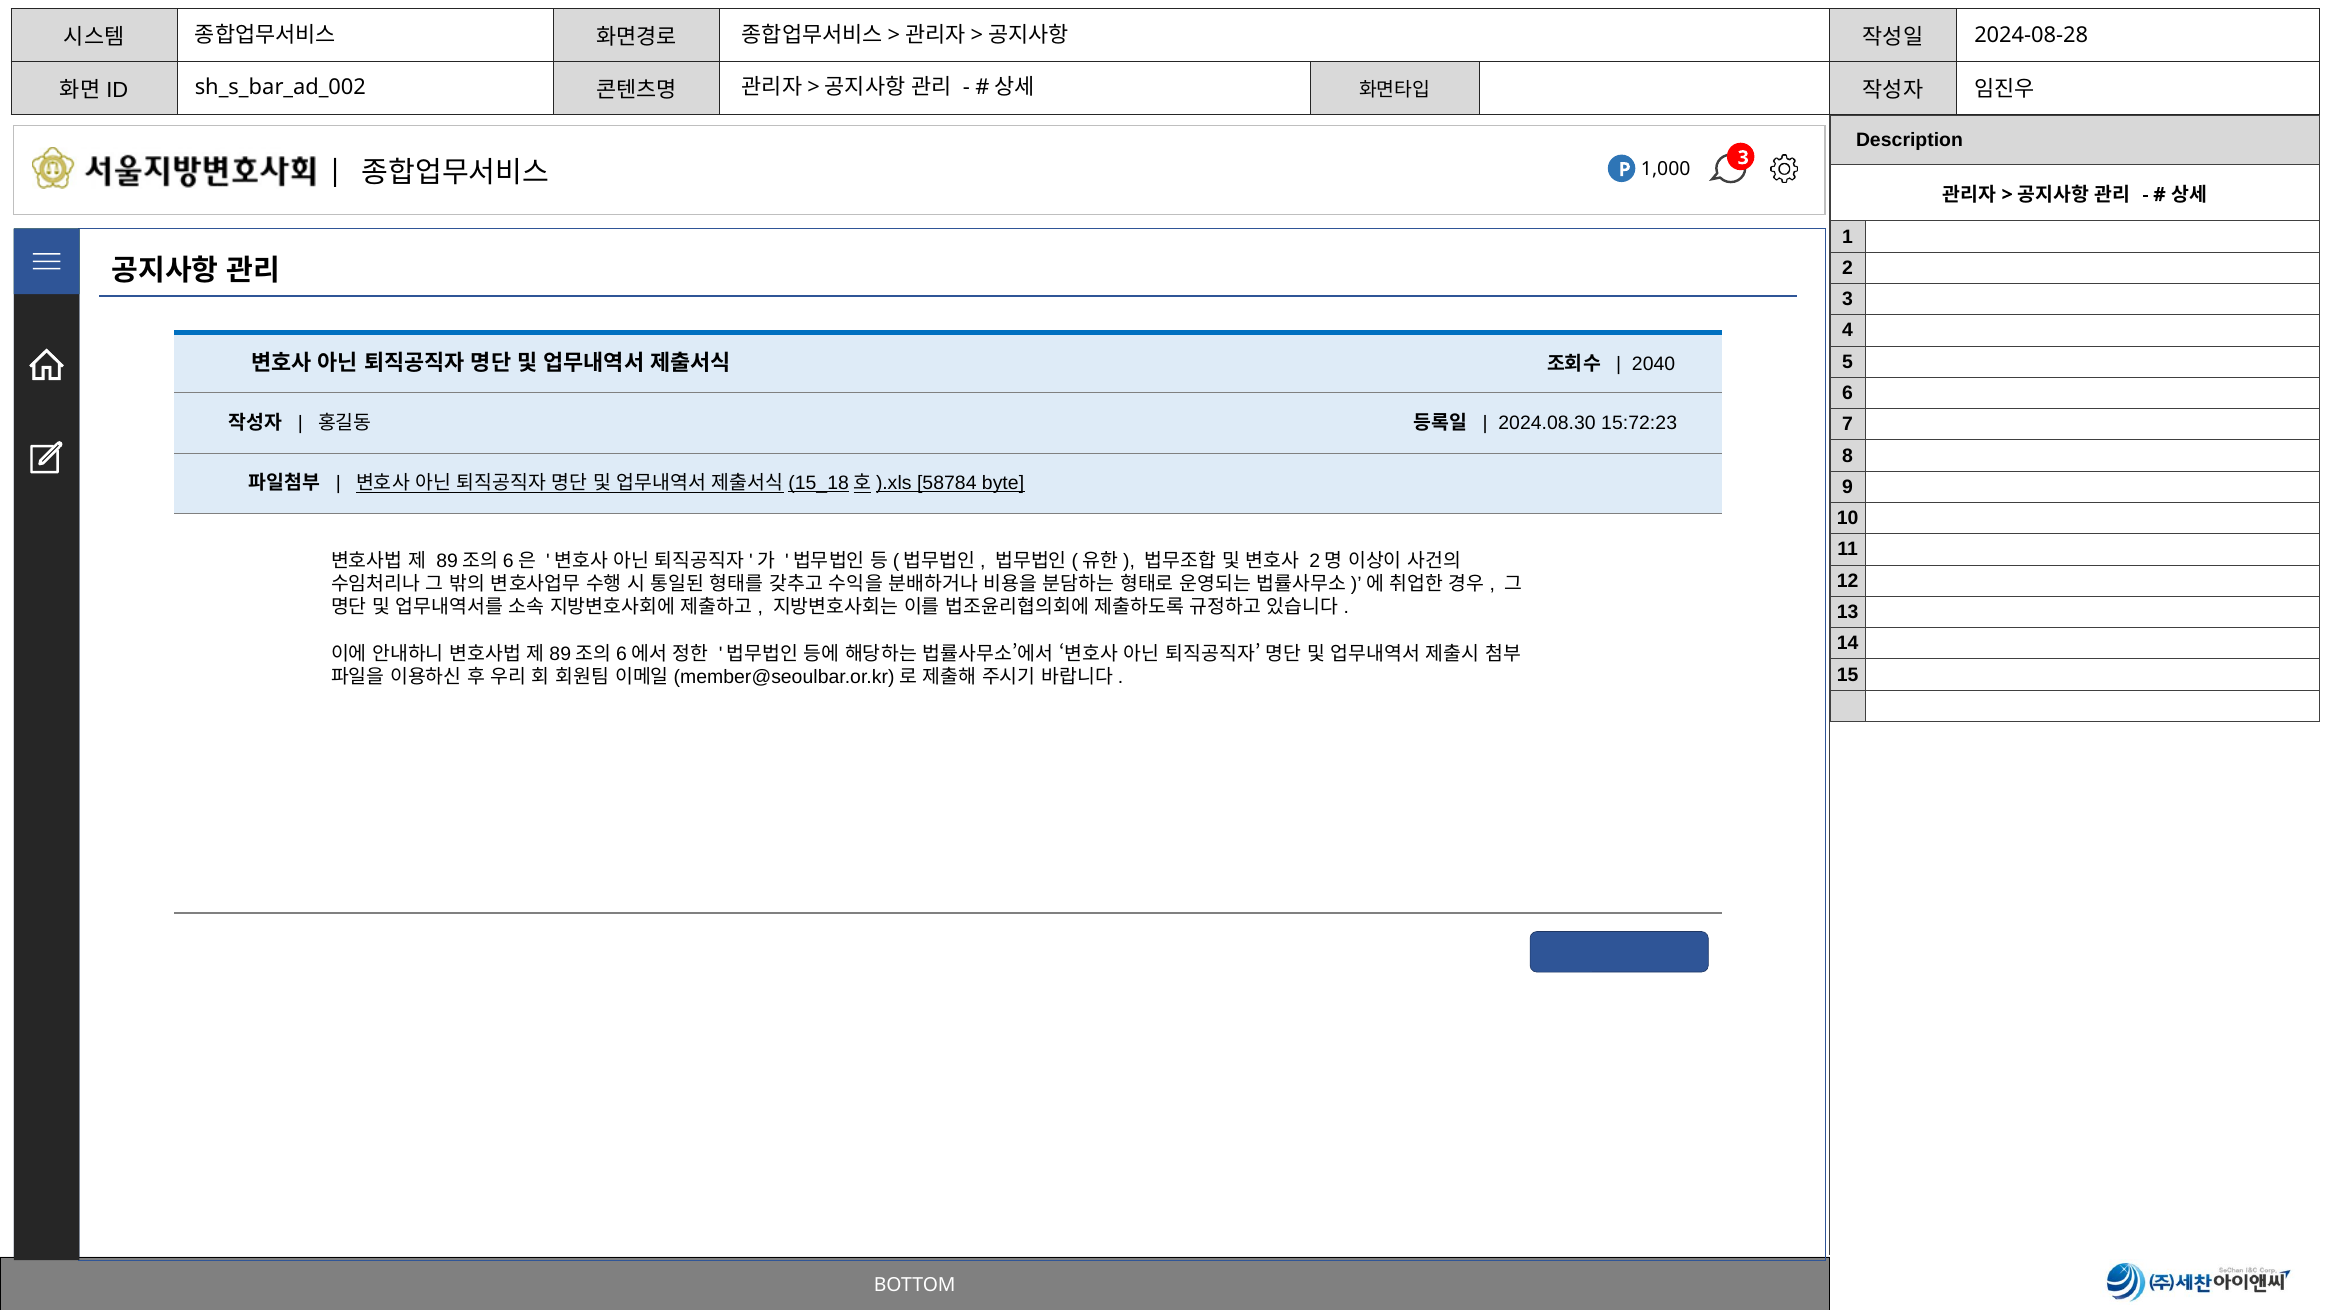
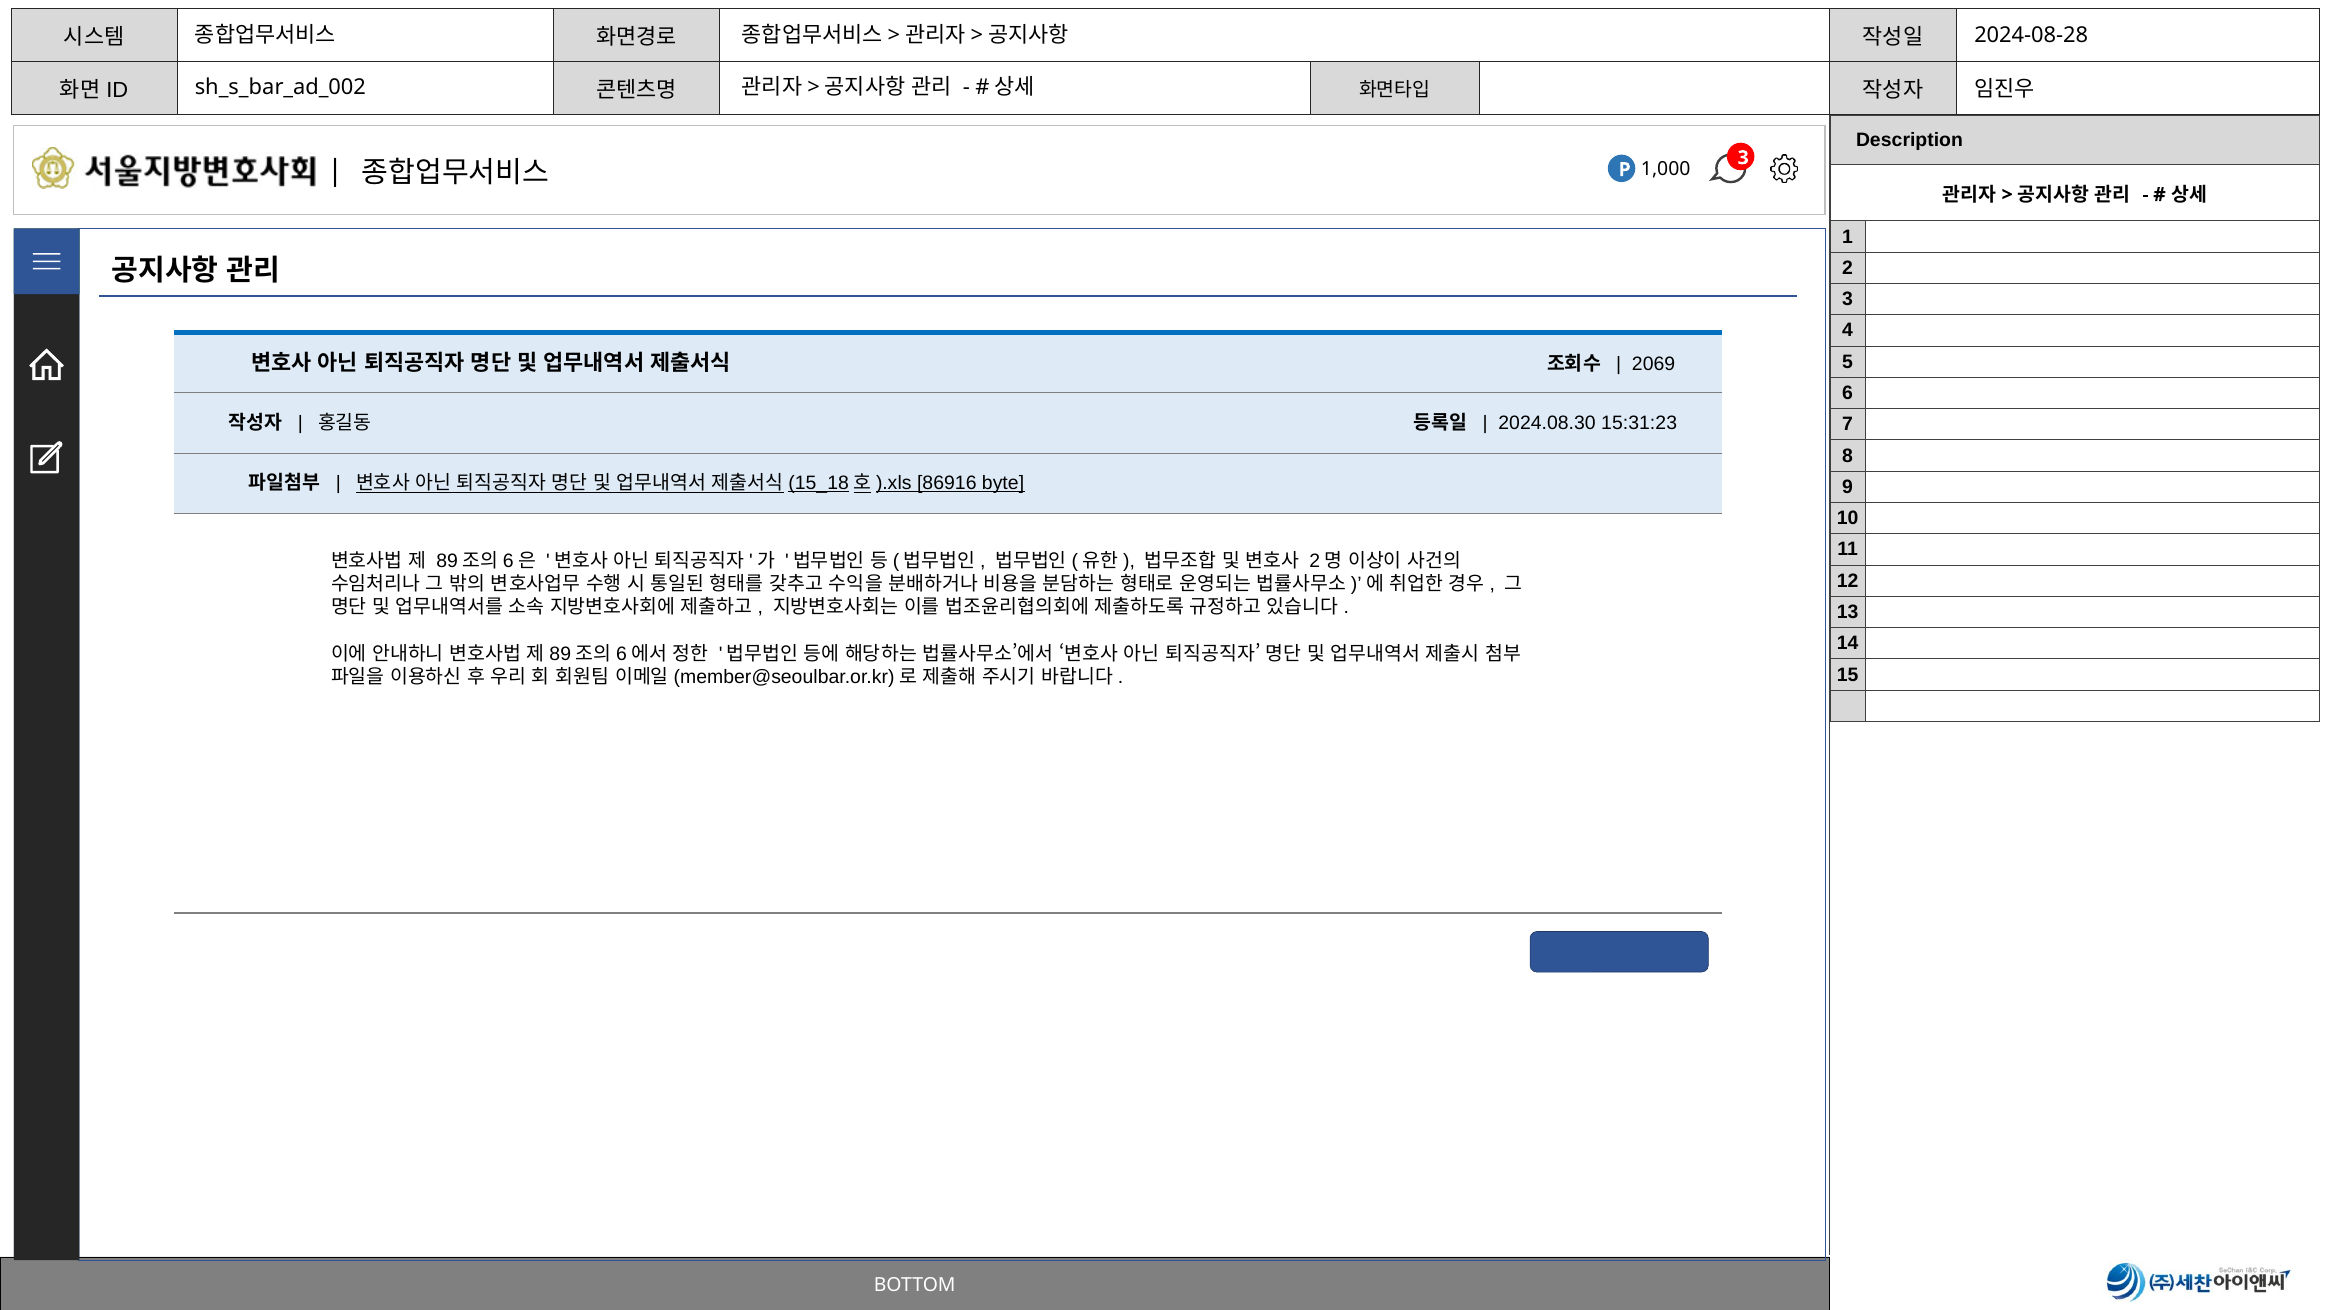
2040: 2040 -> 2069 (1654, 364)
15:72:23: 15:72:23 -> 15:31:23 (1639, 424)
58784: 58784 -> 86916 (947, 483)
